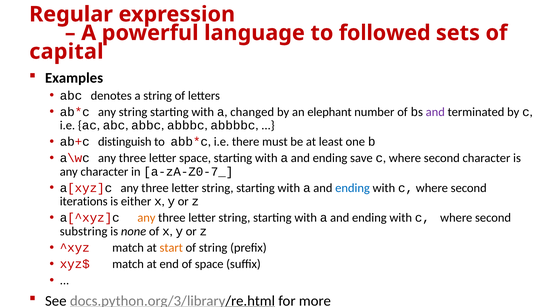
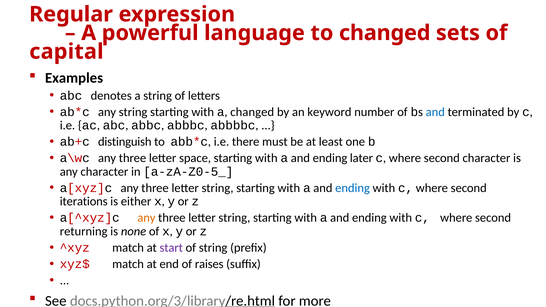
to followed: followed -> changed (385, 33)
elephant: elephant -> keyword (329, 112)
and colour: purple -> blue (435, 112)
save: save -> later (361, 158)
a-zA-Z0-7_: a-zA-Z0-7_ -> a-zA-Z0-5_ (188, 172)
substring: substring -> returning (84, 231)
start colour: orange -> purple (171, 248)
of space: space -> raises (209, 264)
